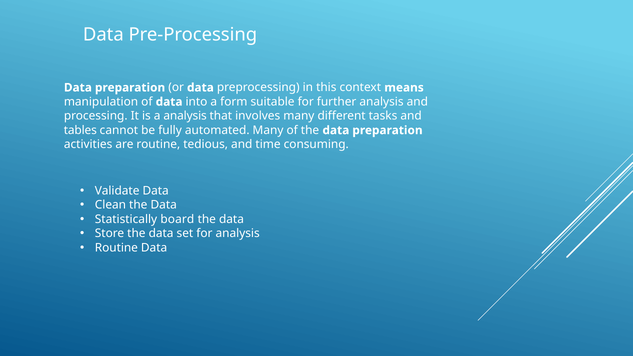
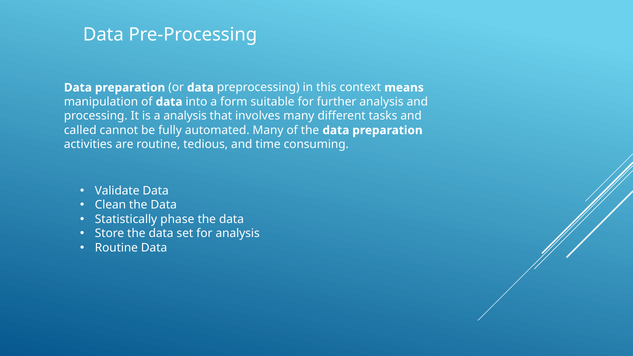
tables: tables -> called (80, 130)
board: board -> phase (177, 219)
